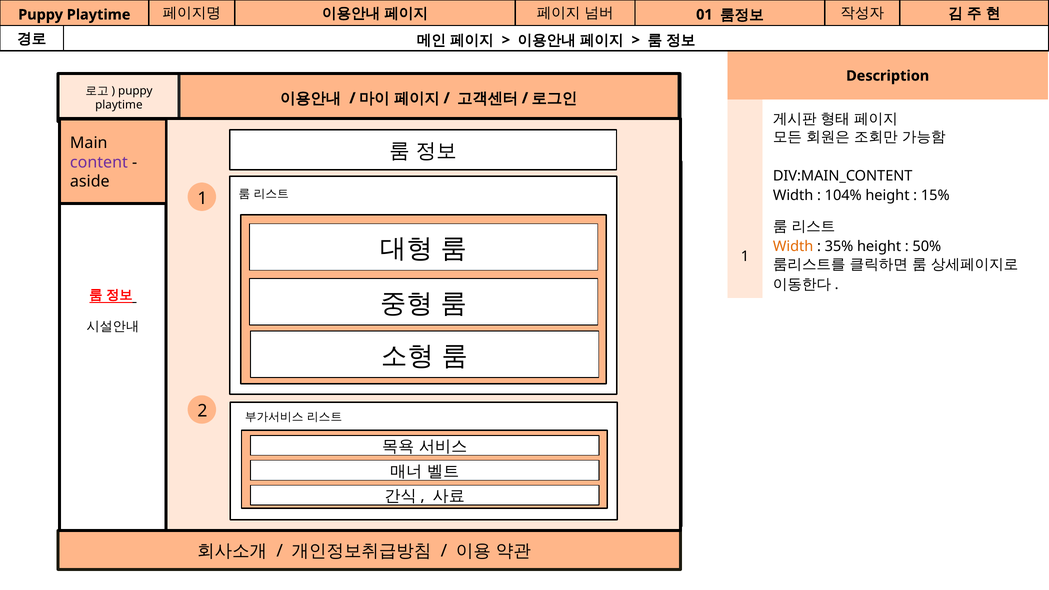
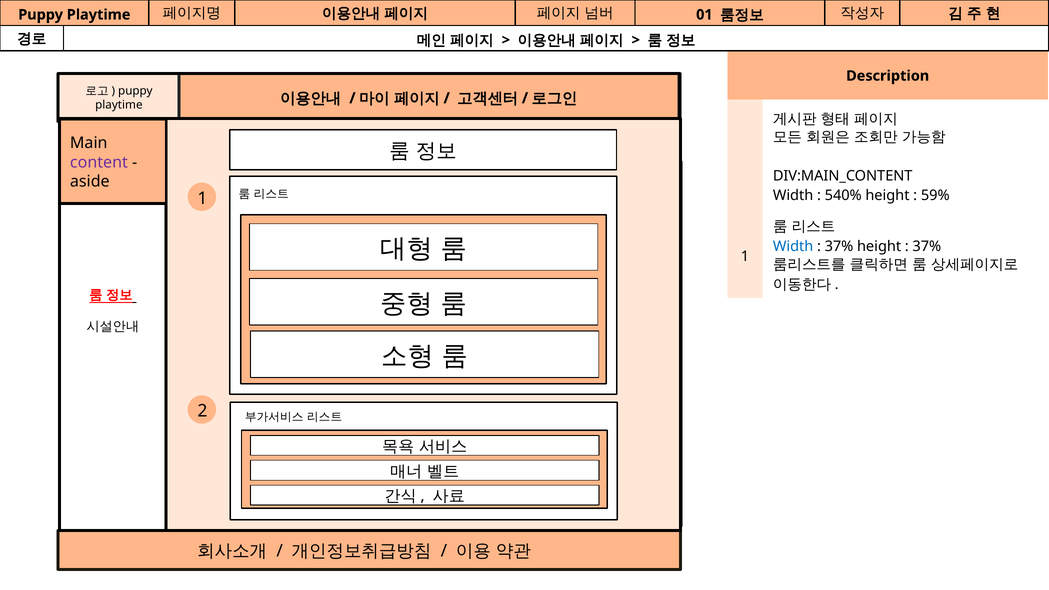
104%: 104% -> 540% (843, 196)
15%: 15% -> 59% (935, 196)
Width colour: orange -> blue (793, 246)
35%: 35% -> 37% (839, 246)
50%: 50% -> 37% (927, 246)
